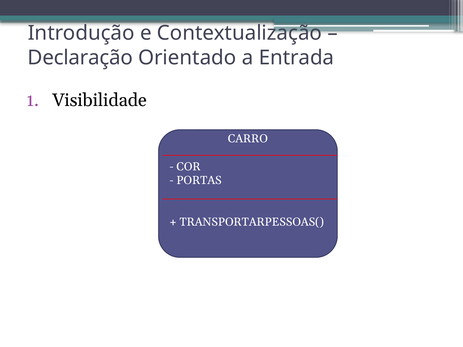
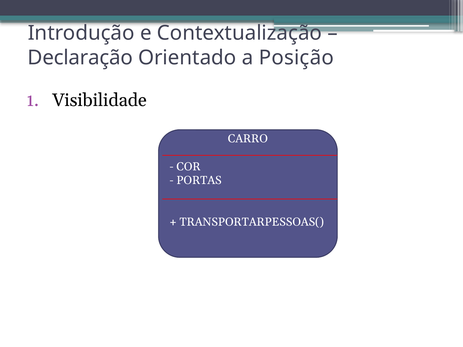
Entrada: Entrada -> Posição (296, 58)
